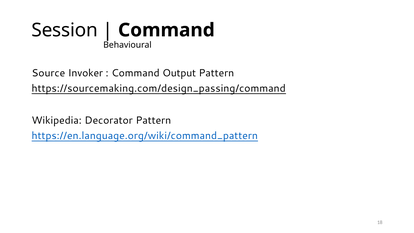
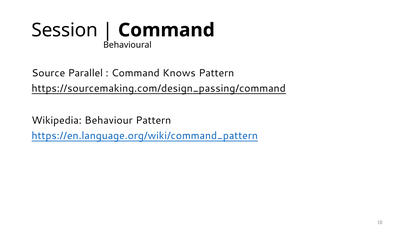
Invoker: Invoker -> Parallel (85, 73)
Output: Output -> Knows (179, 73)
Decorator: Decorator -> Behaviour (109, 120)
